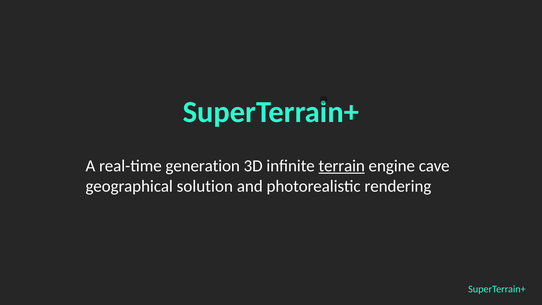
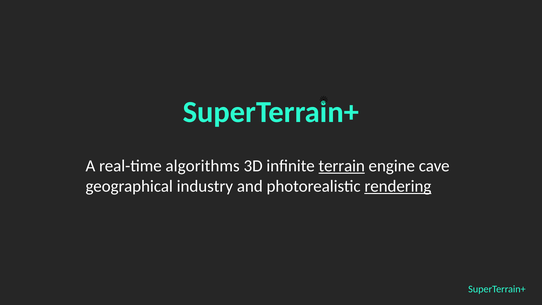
generation: generation -> algorithms (203, 166)
solution: solution -> industry (205, 186)
rendering underline: none -> present (398, 186)
